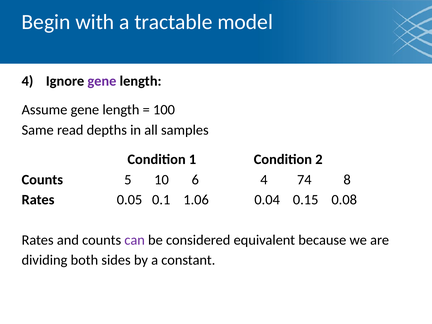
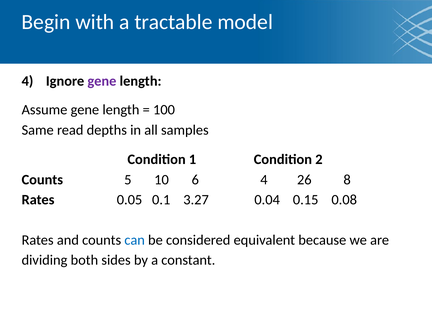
74: 74 -> 26 (304, 180)
1.06: 1.06 -> 3.27 (196, 200)
can colour: purple -> blue (135, 240)
